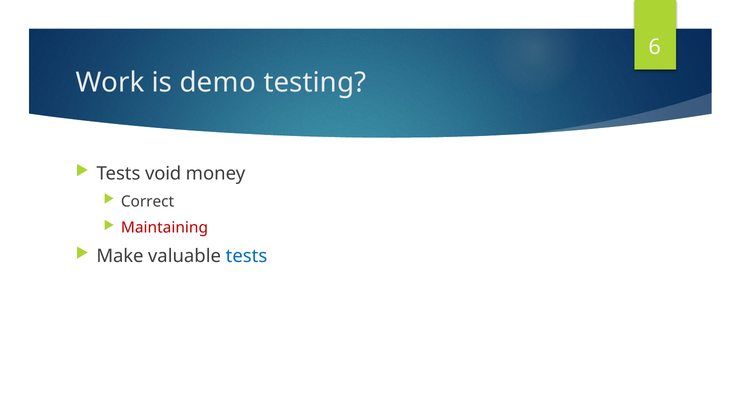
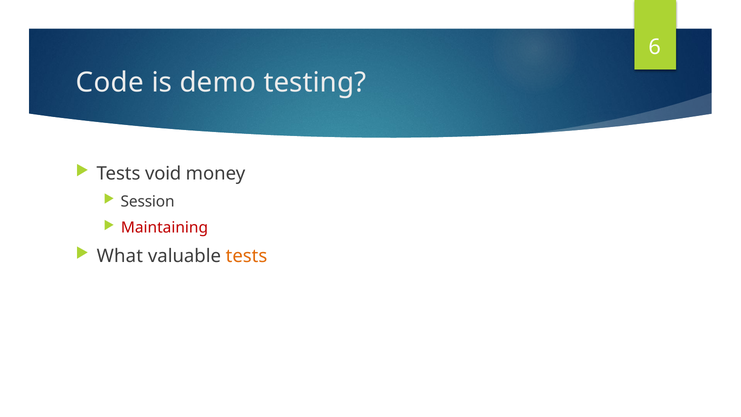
Work: Work -> Code (110, 83)
Correct: Correct -> Session (148, 201)
Make: Make -> What (120, 256)
tests colour: blue -> orange (247, 256)
